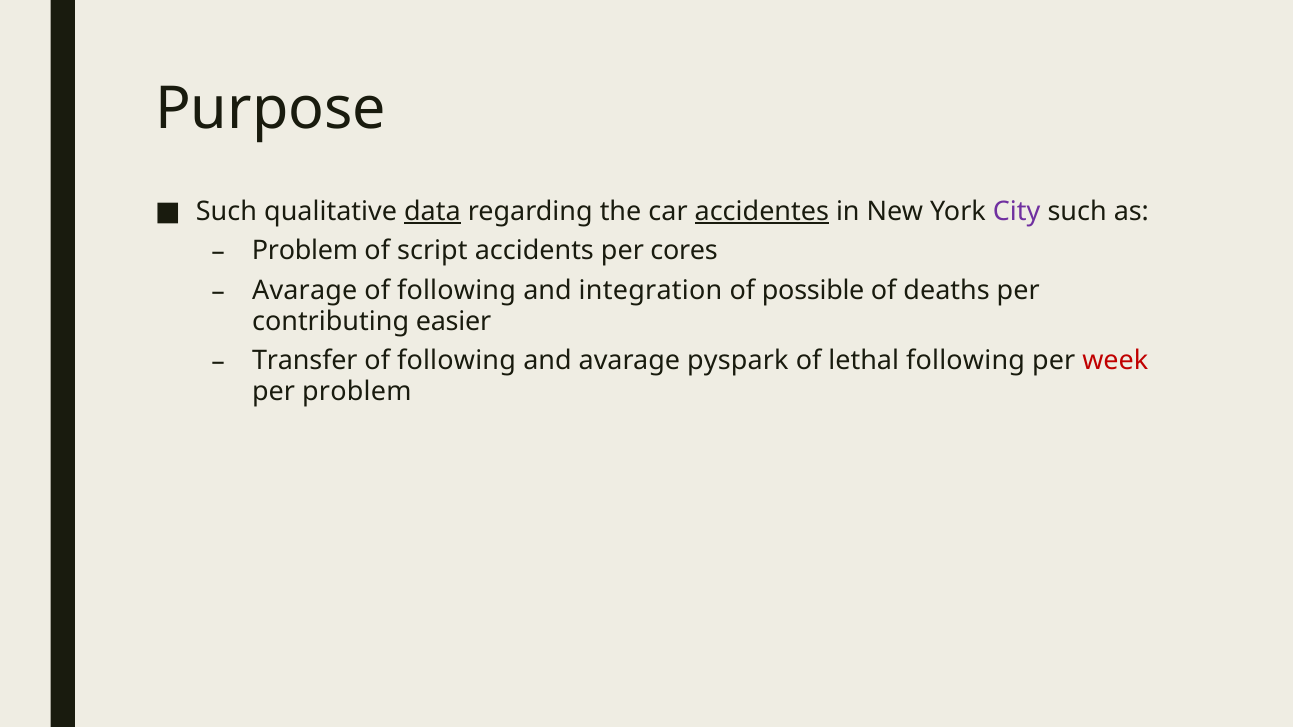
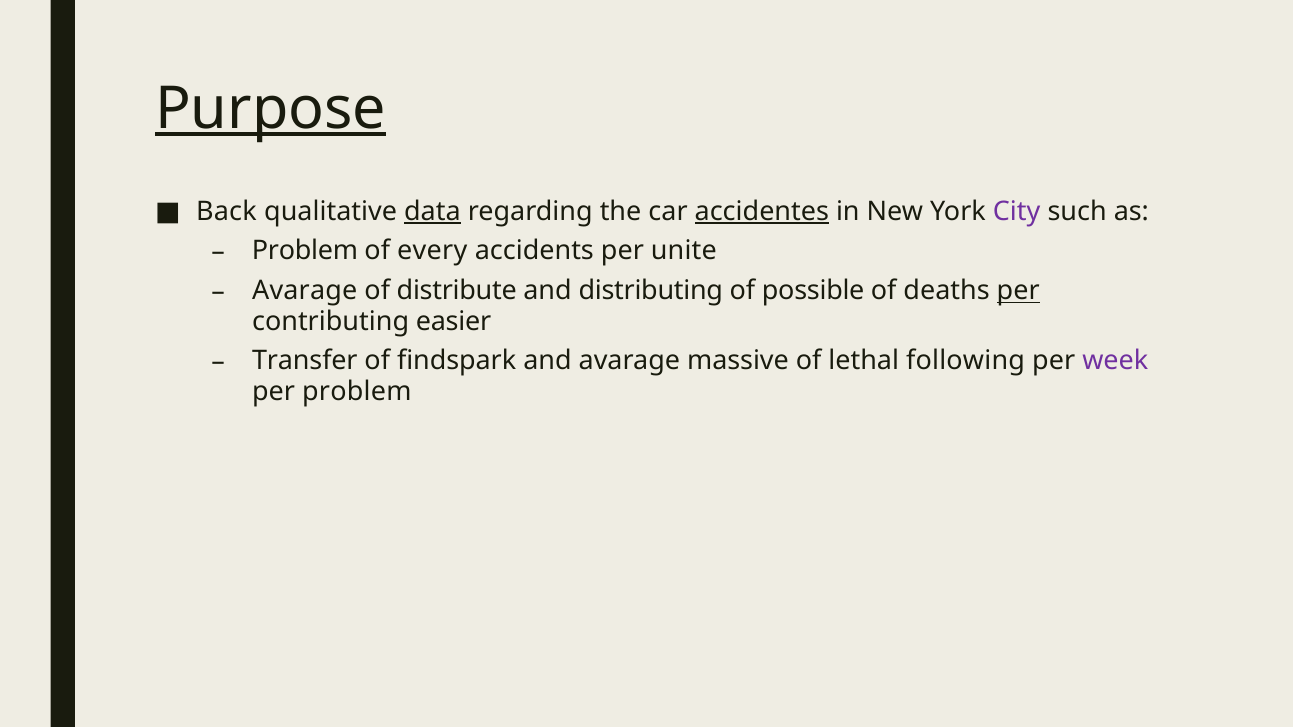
Purpose underline: none -> present (271, 109)
Such: Such -> Back (226, 211)
script: script -> every (432, 251)
cores: cores -> unite (684, 251)
following: following -> distribute (457, 291)
integration: integration -> distributing (651, 291)
per underline: none -> present (1018, 291)
following: following -> findspark (457, 361)
pyspark: pyspark -> massive (738, 361)
week colour: red -> purple (1115, 361)
